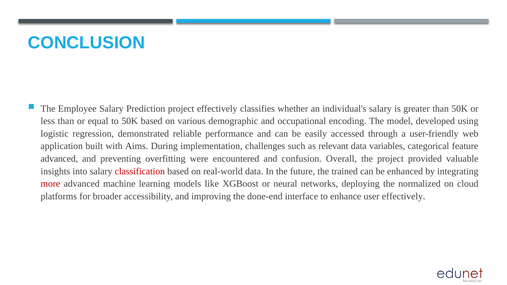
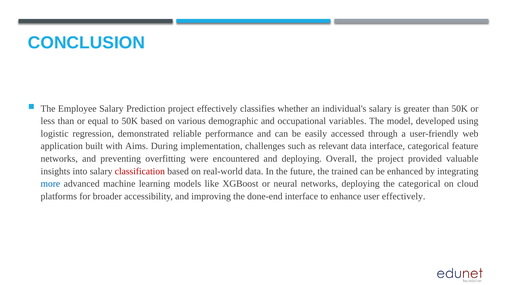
encoding: encoding -> variables (348, 121)
data variables: variables -> interface (387, 146)
advanced: advanced -> networks (59, 159)
and confusion: confusion -> deploying (302, 159)
more colour: red -> blue (50, 184)
the normalized: normalized -> categorical (419, 184)
